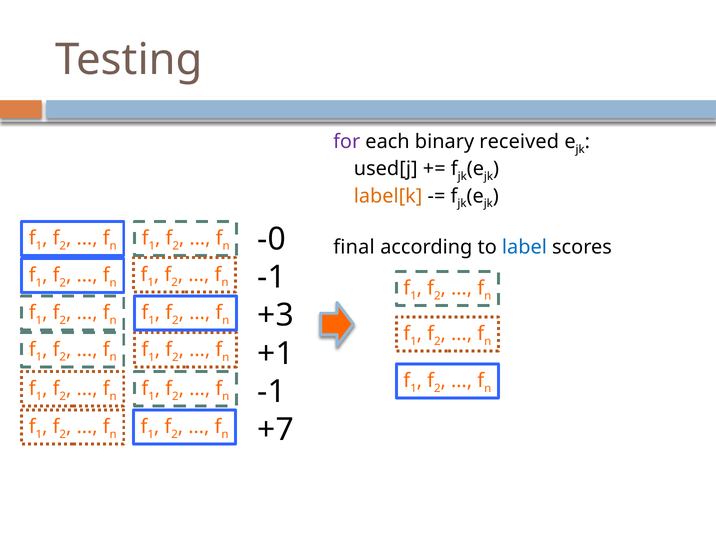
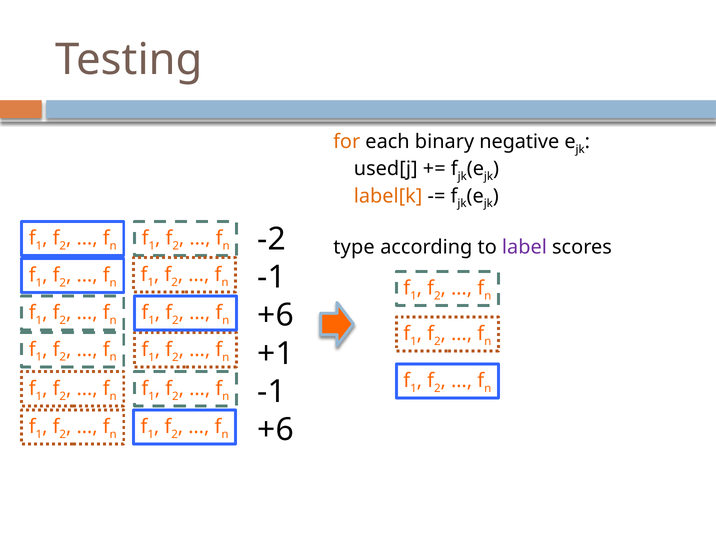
for colour: purple -> orange (347, 142)
received: received -> negative (519, 142)
-0: -0 -> -2 (272, 239)
final: final -> type (354, 247)
label colour: blue -> purple (524, 247)
+3: +3 -> +6 (276, 315)
+7: +7 -> +6 (276, 430)
